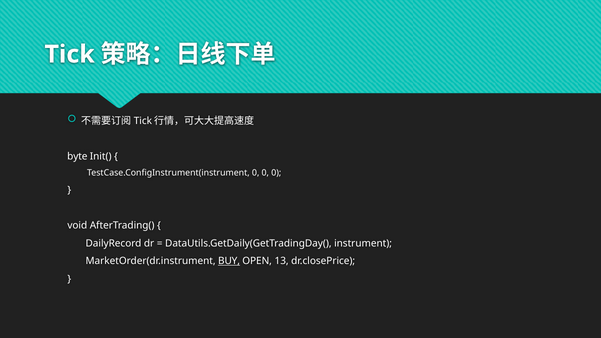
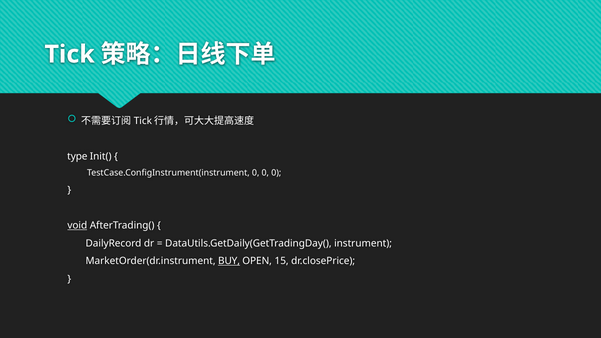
byte: byte -> type (77, 156)
void underline: none -> present (77, 226)
13: 13 -> 15 (282, 261)
